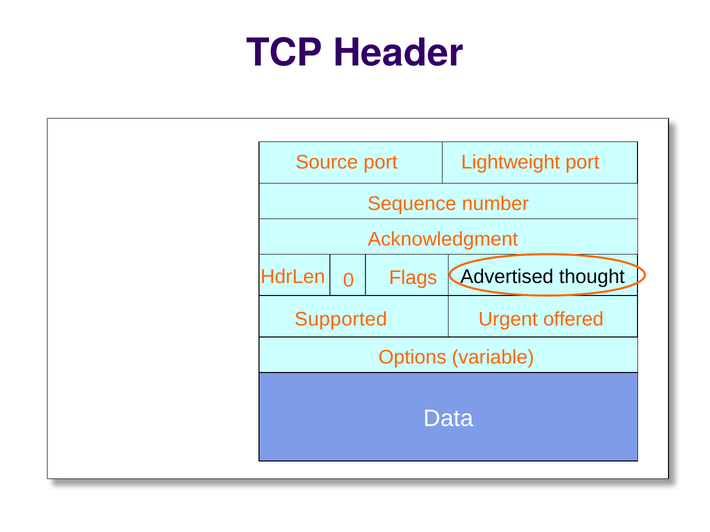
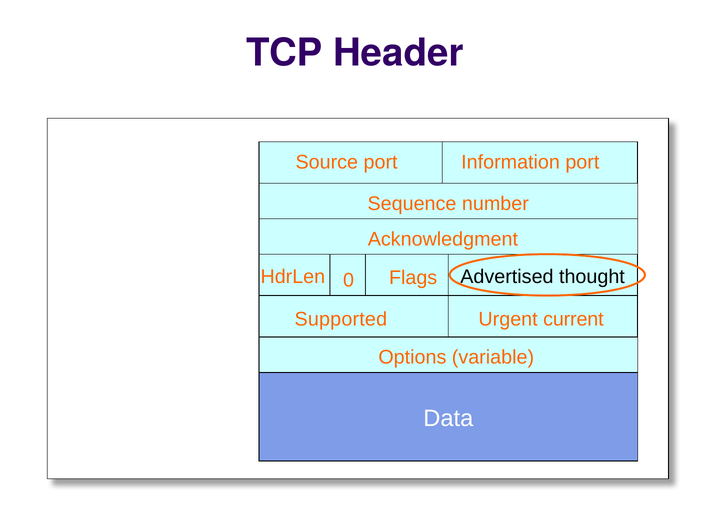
Lightweight: Lightweight -> Information (511, 162)
offered: offered -> current (573, 319)
